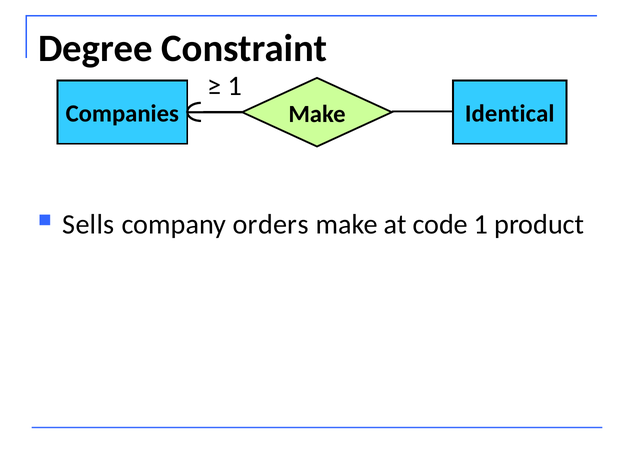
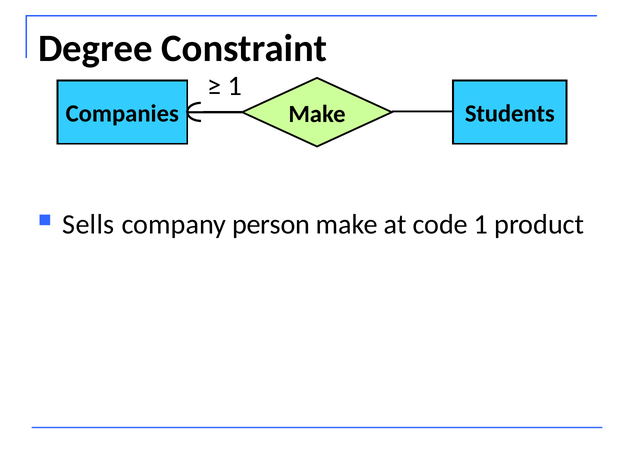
Identical: Identical -> Students (510, 114)
orders: orders -> person (271, 225)
